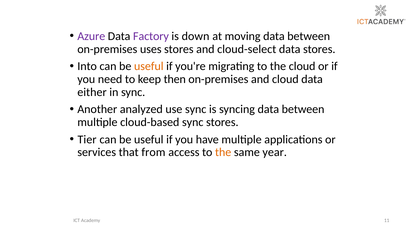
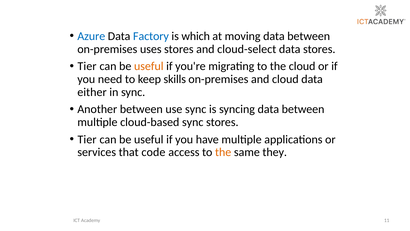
Azure colour: purple -> blue (91, 36)
Factory colour: purple -> blue (151, 36)
down: down -> which (196, 36)
Into: Into -> Tier (87, 66)
then: then -> skills (175, 79)
Another analyzed: analyzed -> between (141, 109)
from: from -> code (153, 152)
year: year -> they (275, 152)
